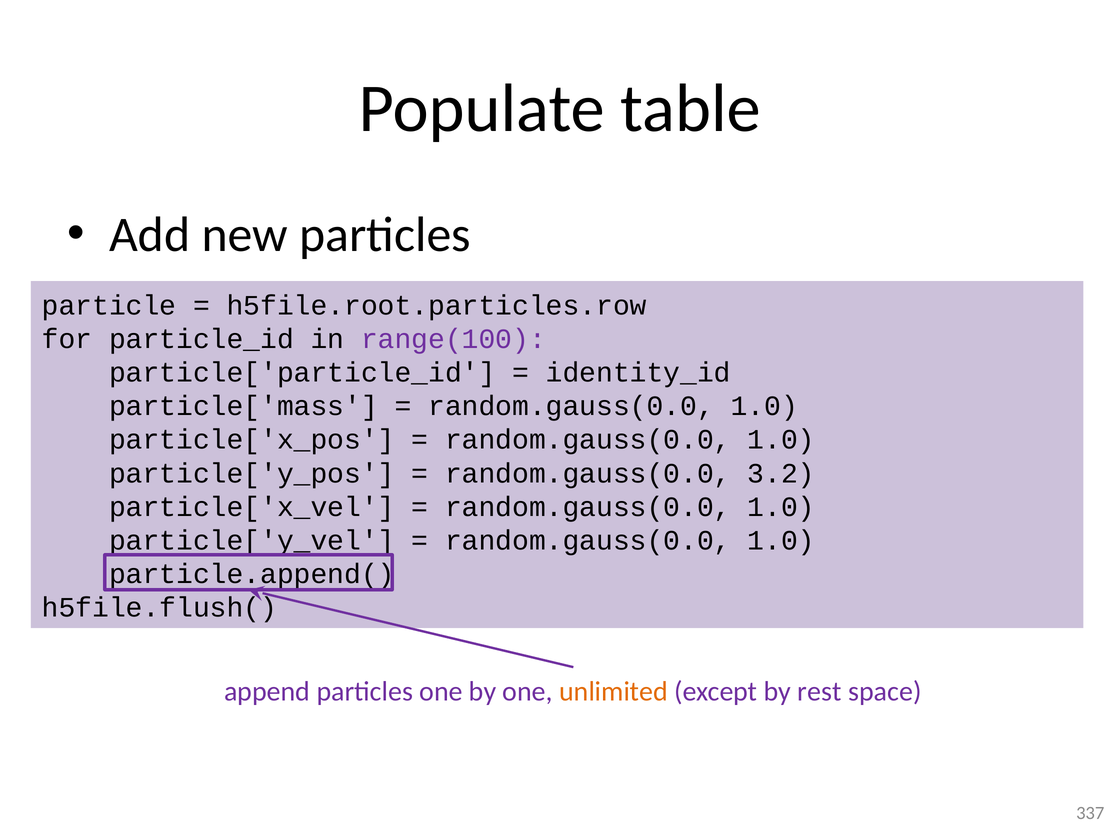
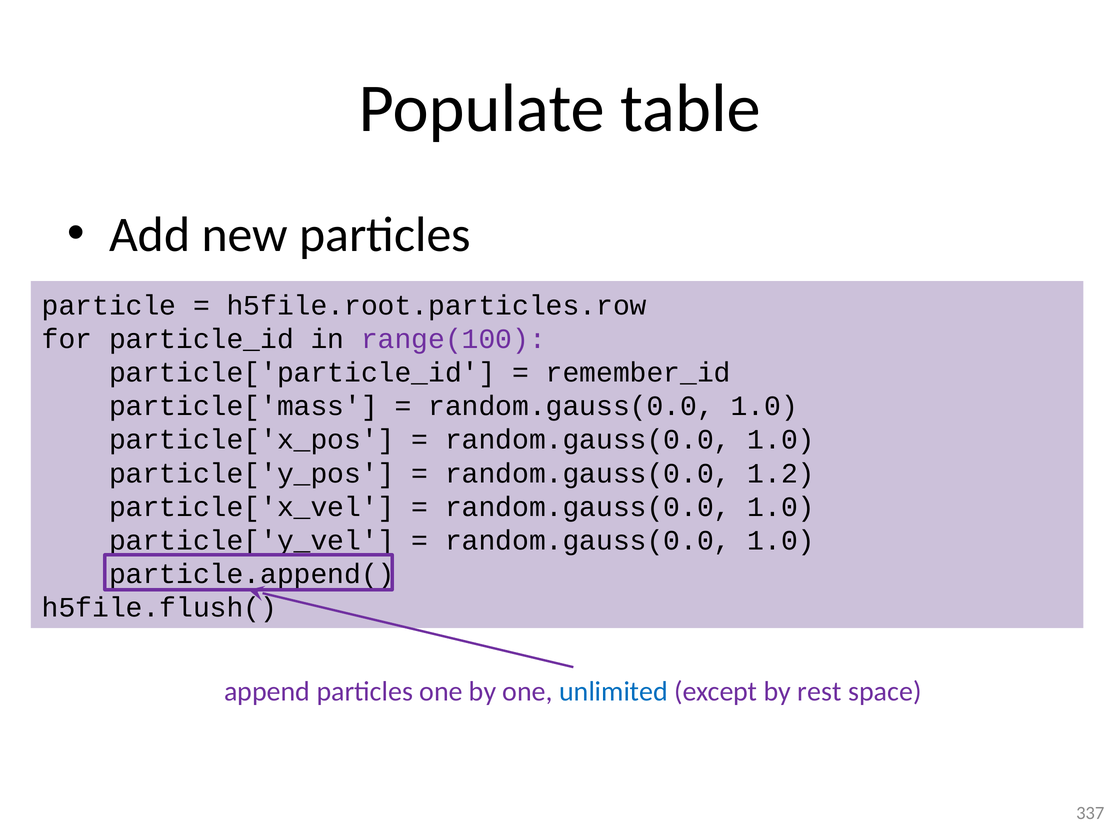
identity_id: identity_id -> remember_id (638, 373)
3.2: 3.2 -> 1.2 (781, 473)
unlimited colour: orange -> blue (614, 691)
